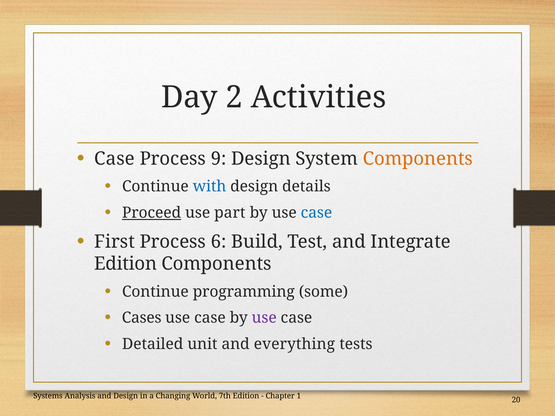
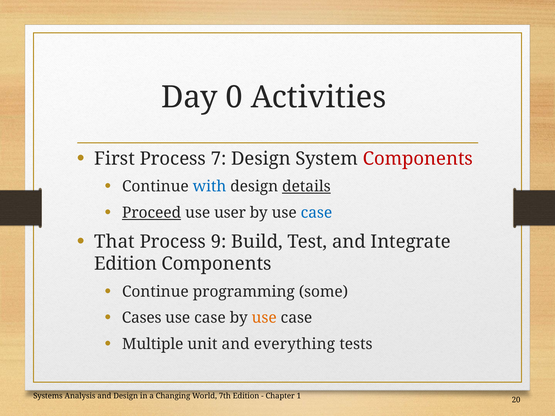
2: 2 -> 0 (234, 97)
Case: Case -> First (115, 159)
9: 9 -> 7 (219, 159)
Components colour: orange -> red (418, 159)
details underline: none -> present (306, 187)
part: part -> user (230, 213)
First: First -> That (115, 242)
6: 6 -> 9 (219, 242)
use colour: purple -> orange (264, 318)
Detailed: Detailed -> Multiple (153, 344)
